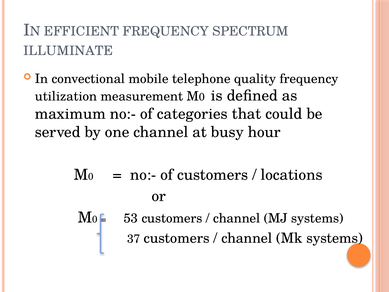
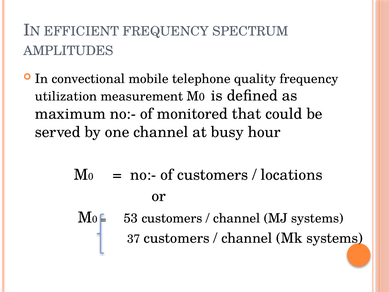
ILLUMINATE: ILLUMINATE -> AMPLITUDES (68, 51)
categories: categories -> monitored (192, 114)
